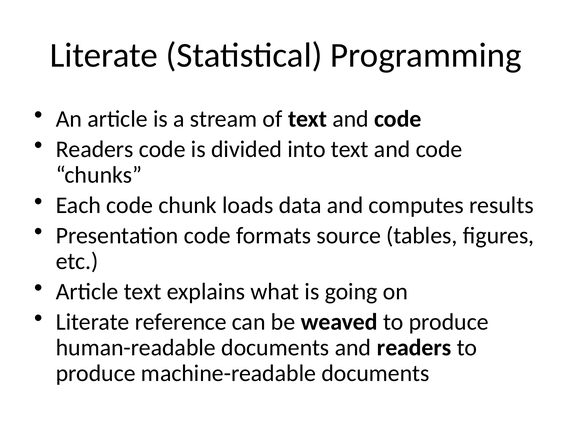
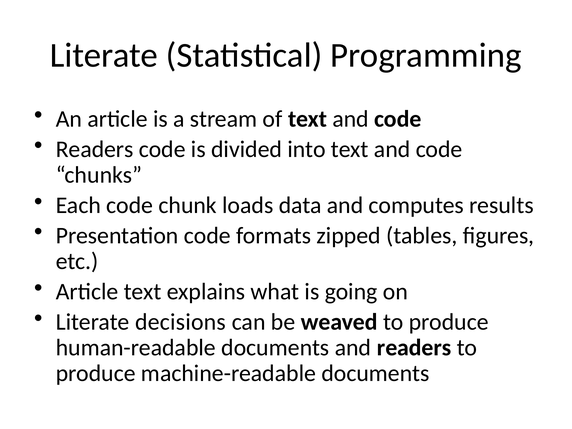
source: source -> zipped (349, 236)
reference: reference -> decisions (180, 322)
